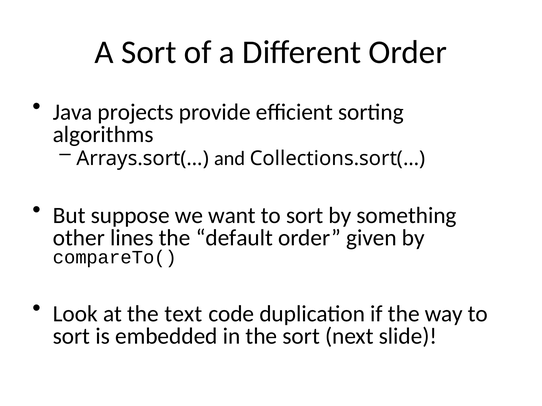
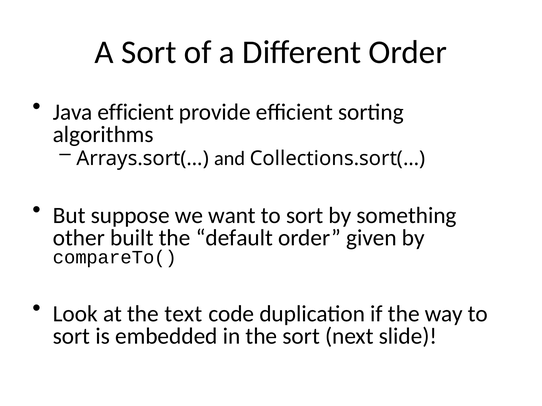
Java projects: projects -> efficient (136, 112)
lines: lines -> built (132, 238)
